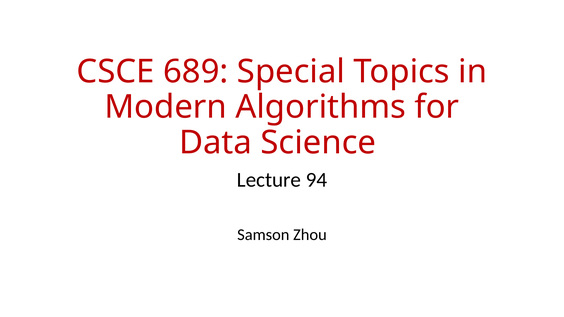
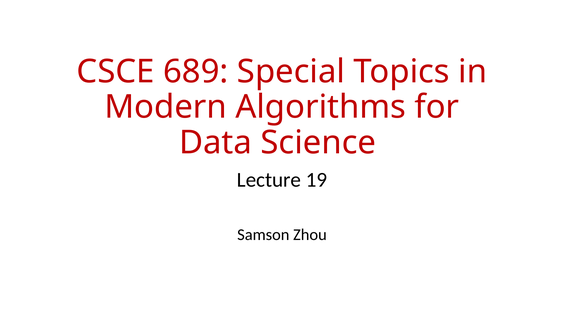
94: 94 -> 19 (316, 180)
